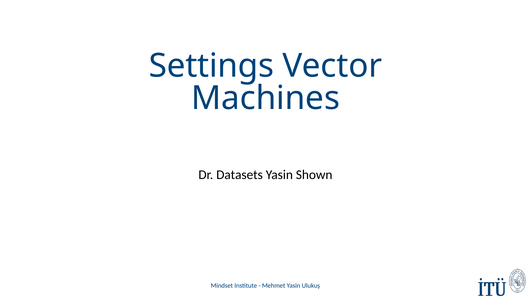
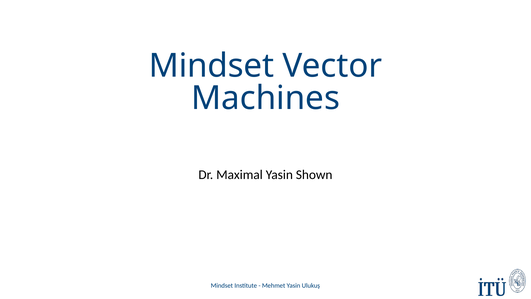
Settings: Settings -> Mindset (211, 66)
Datasets: Datasets -> Maximal (240, 175)
